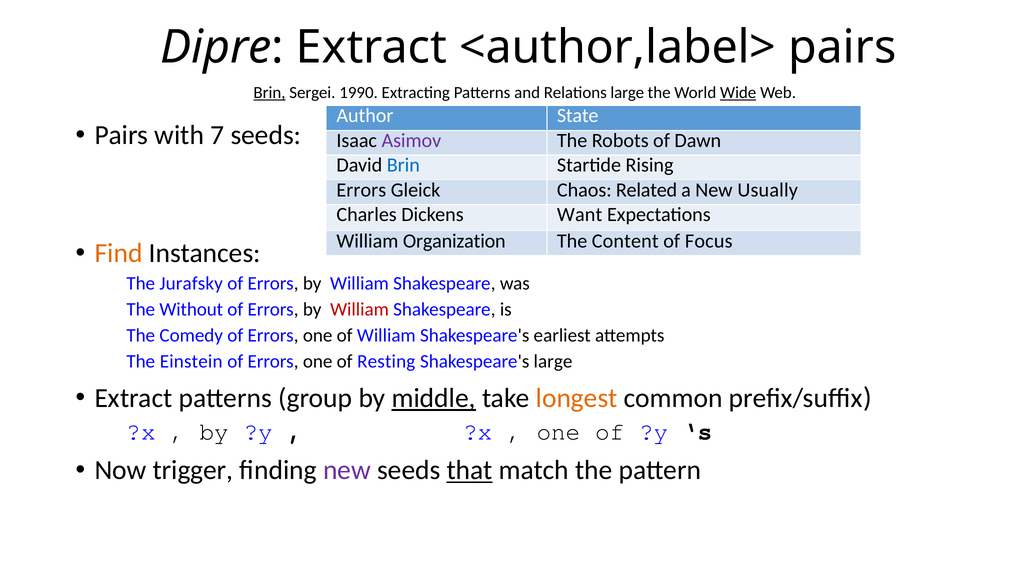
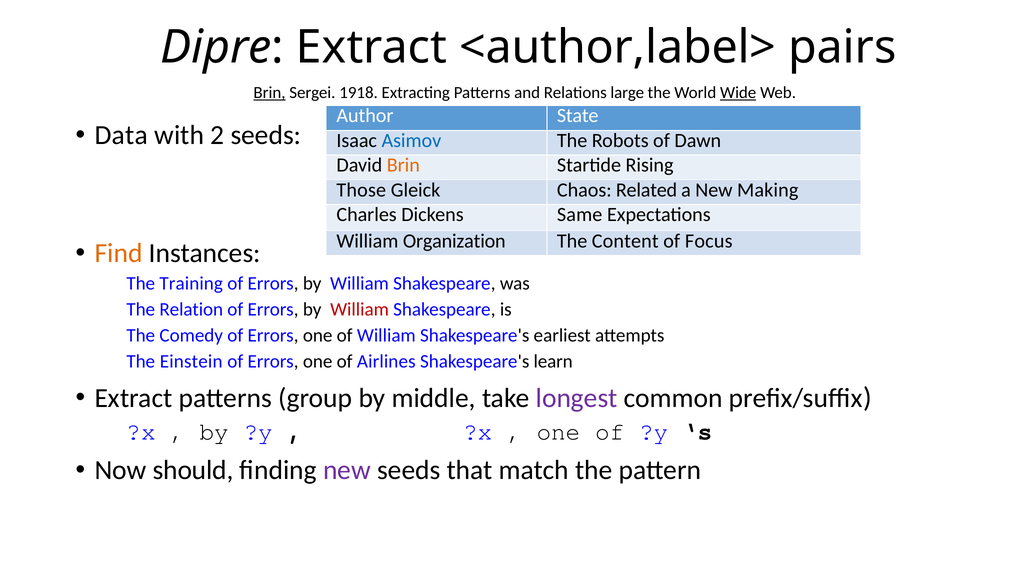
1990: 1990 -> 1918 (359, 92)
Pairs: Pairs -> Data (121, 135)
7: 7 -> 2 (217, 135)
Asimov colour: purple -> blue (411, 140)
Brin colour: blue -> orange (403, 165)
Errors: Errors -> Those (361, 190)
Usually: Usually -> Making (768, 190)
Want: Want -> Same (580, 214)
Jurafsky: Jurafsky -> Training (191, 283)
Without: Without -> Relation (191, 309)
Resting: Resting -> Airlines (386, 361)
Shakespeare's large: large -> learn (553, 361)
middle underline: present -> none (434, 398)
longest colour: orange -> purple (577, 398)
trigger: trigger -> should (193, 470)
that underline: present -> none (470, 470)
